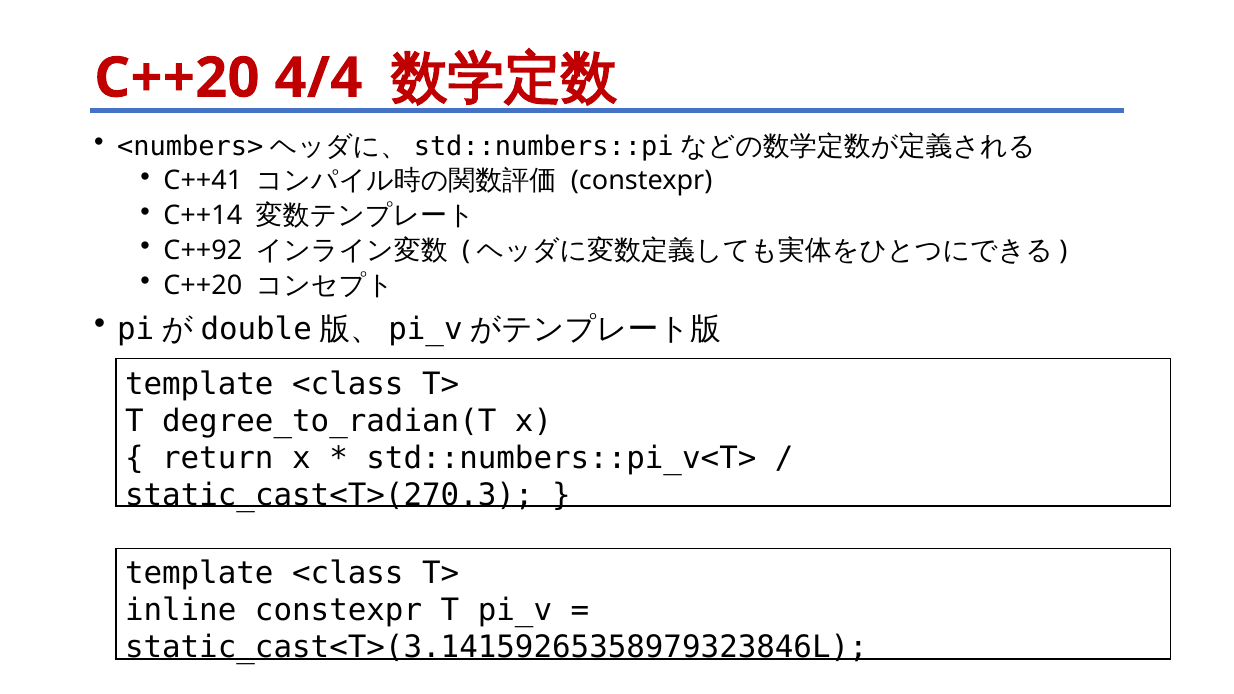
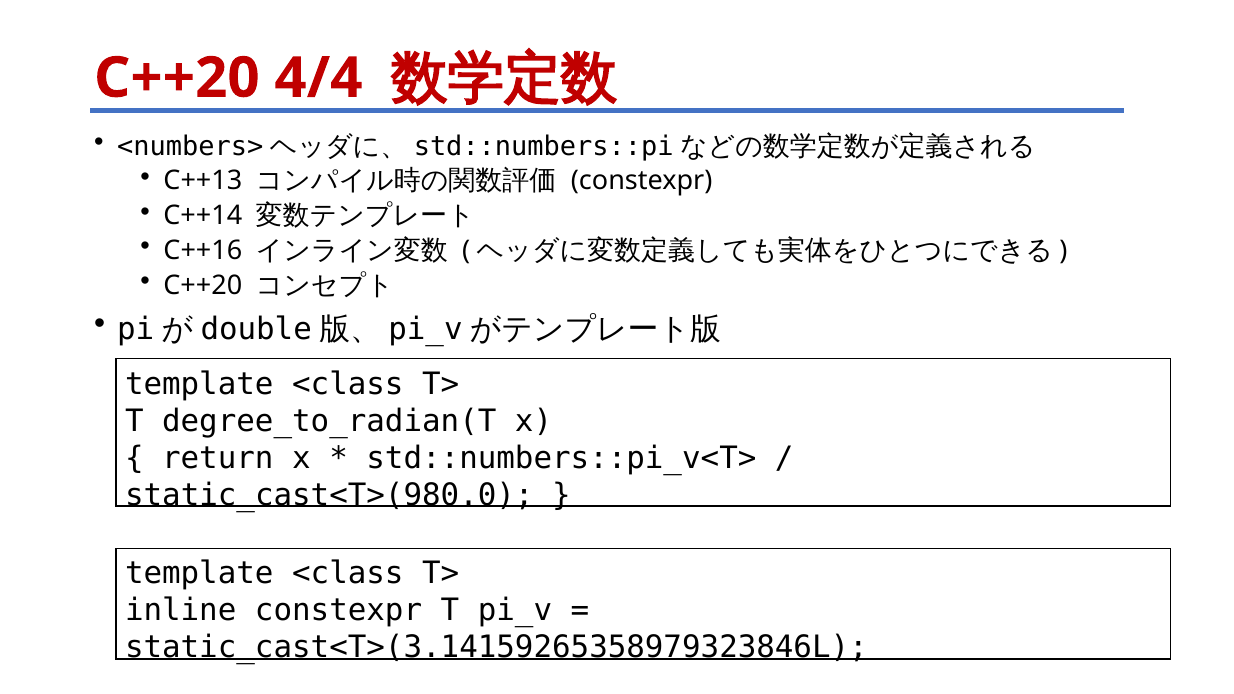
C++41: C++41 -> C++13 (203, 181)
C++92: C++92 -> C++16 (203, 251)
static_cast<T>(270.3: static_cast<T>(270.3 -> static_cast<T>(980.0 (329, 495)
